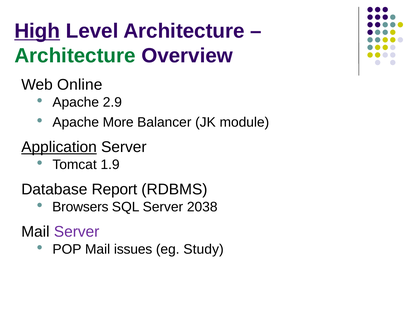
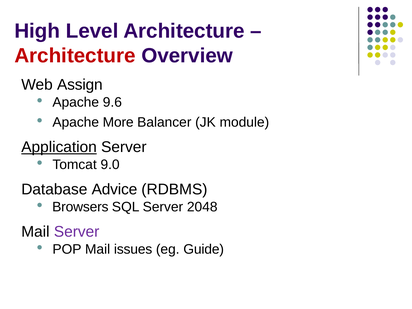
High underline: present -> none (37, 31)
Architecture colour: green -> red (75, 56)
Online: Online -> Assign (80, 85)
2.9: 2.9 -> 9.6 (112, 102)
1.9: 1.9 -> 9.0 (110, 165)
Report: Report -> Advice (114, 189)
2038: 2038 -> 2048 (202, 207)
Study: Study -> Guide (204, 249)
